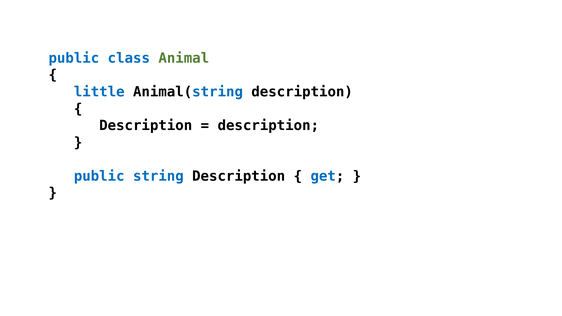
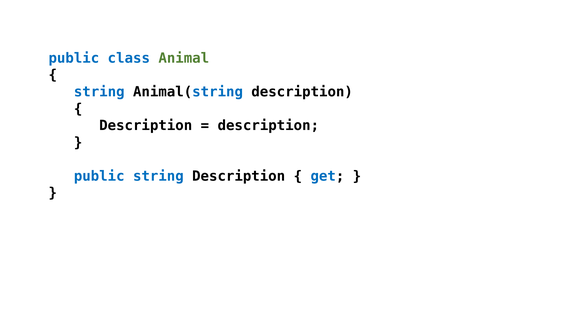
little: little -> string (99, 92)
